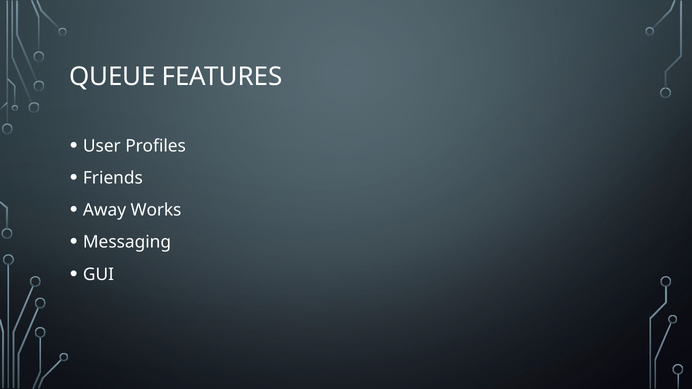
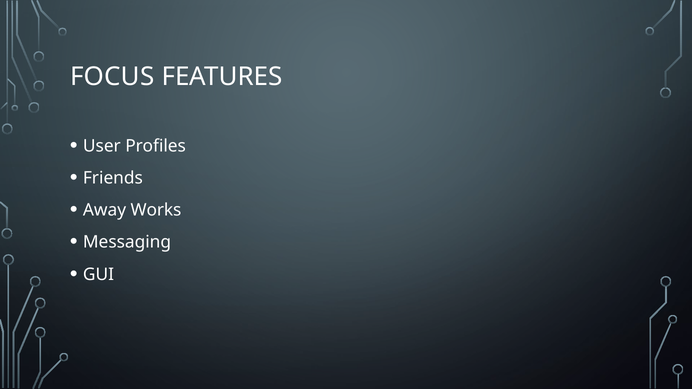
QUEUE: QUEUE -> FOCUS (112, 77)
